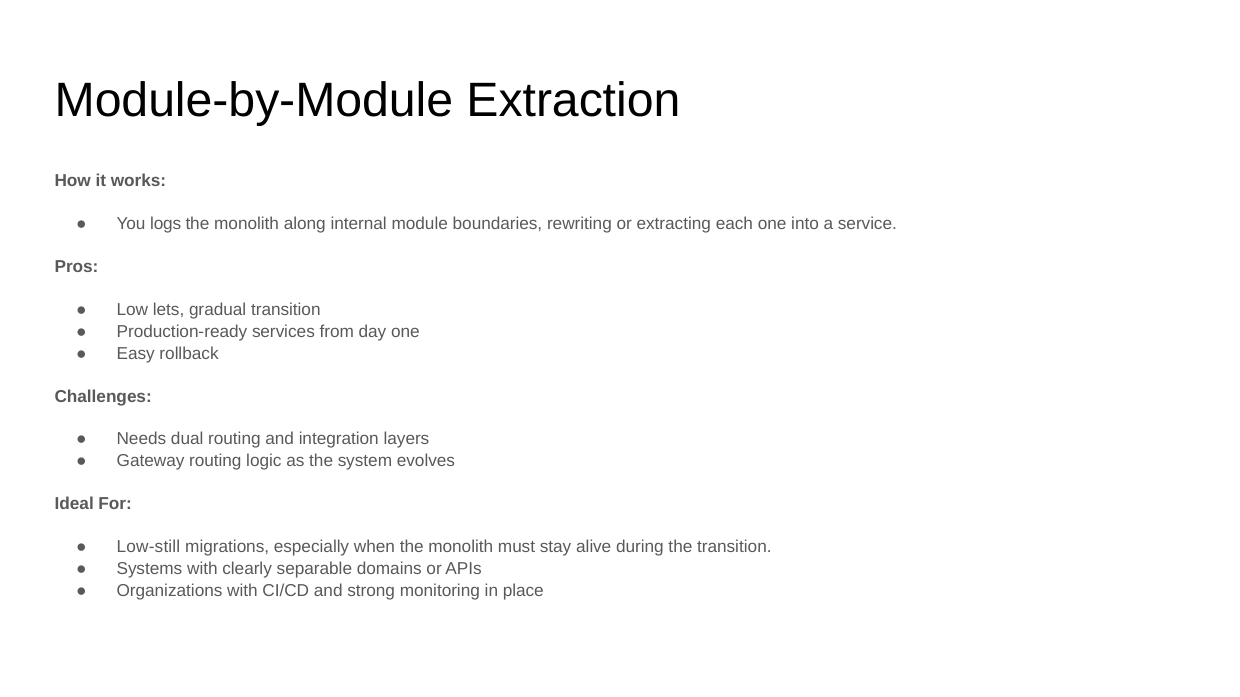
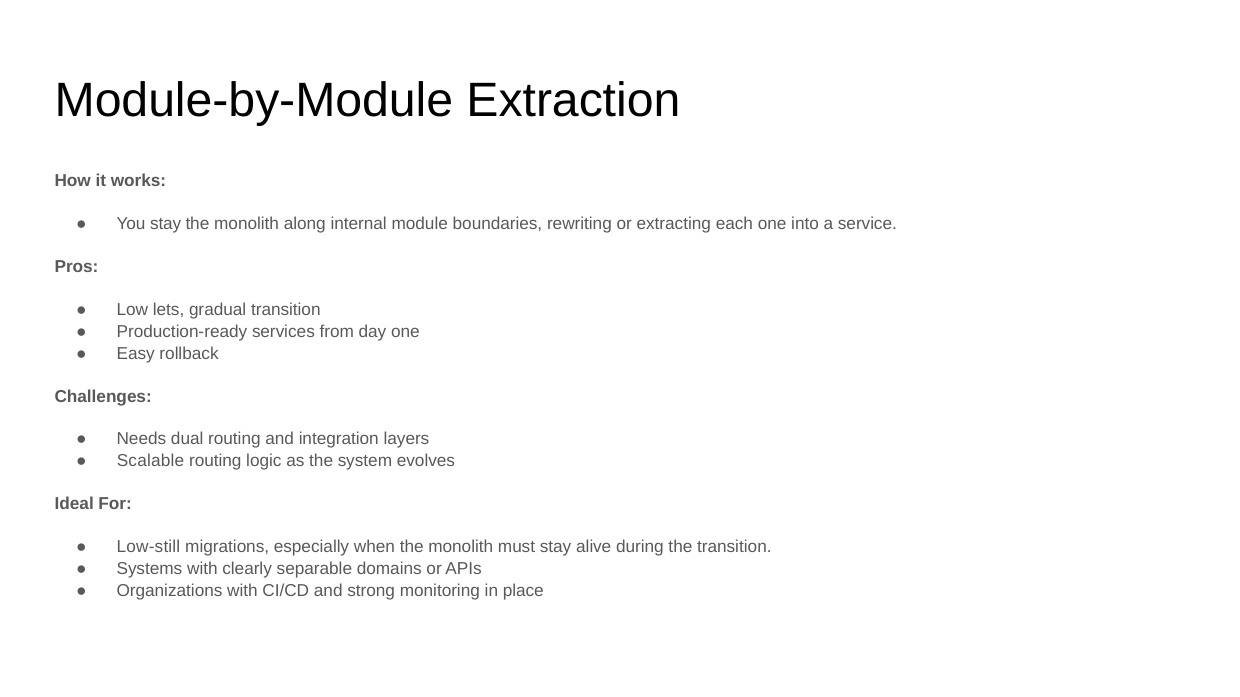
You logs: logs -> stay (166, 224)
Gateway: Gateway -> Scalable (150, 462)
